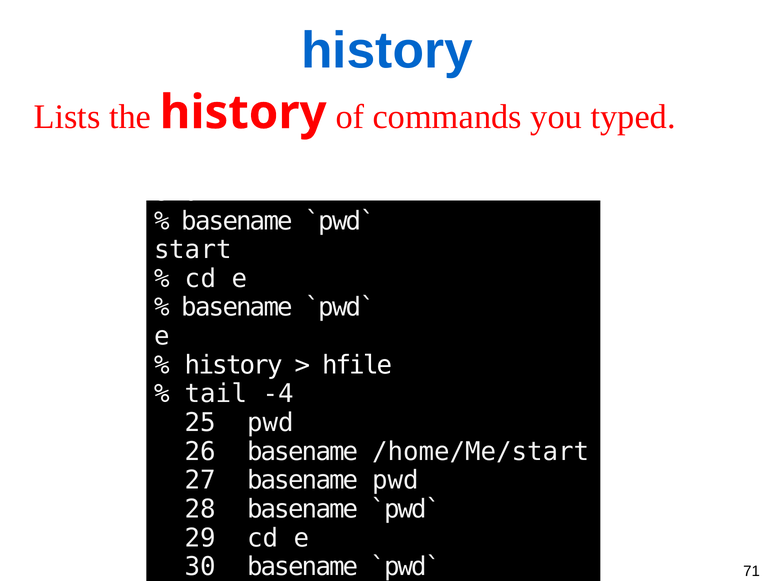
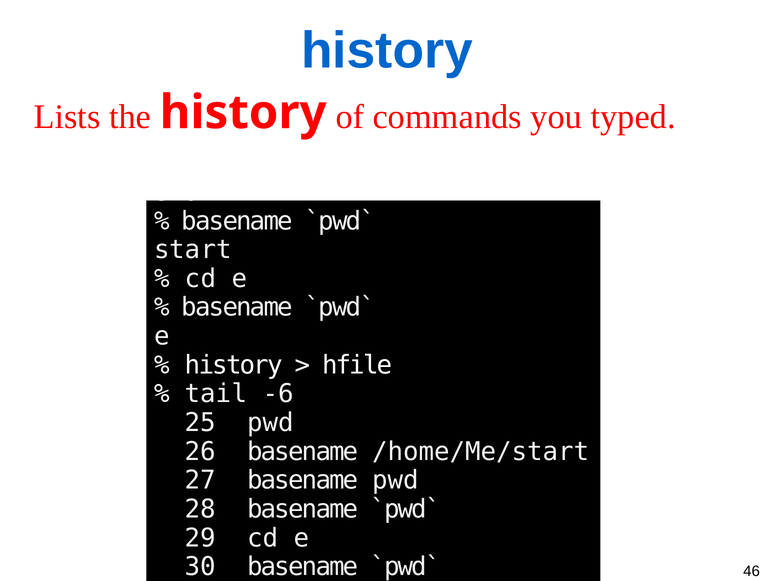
-4: -4 -> -6 (278, 394)
71: 71 -> 46 (752, 571)
